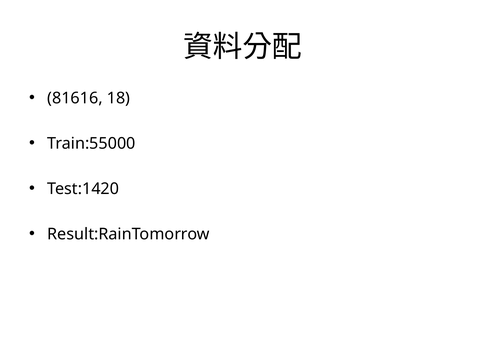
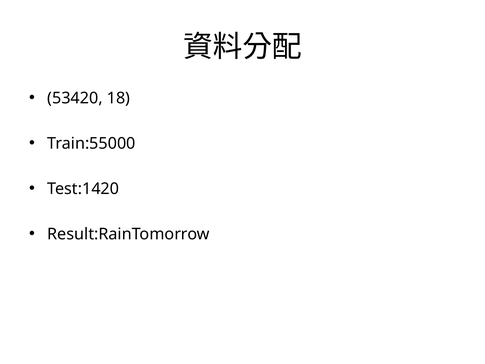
81616: 81616 -> 53420 (75, 98)
